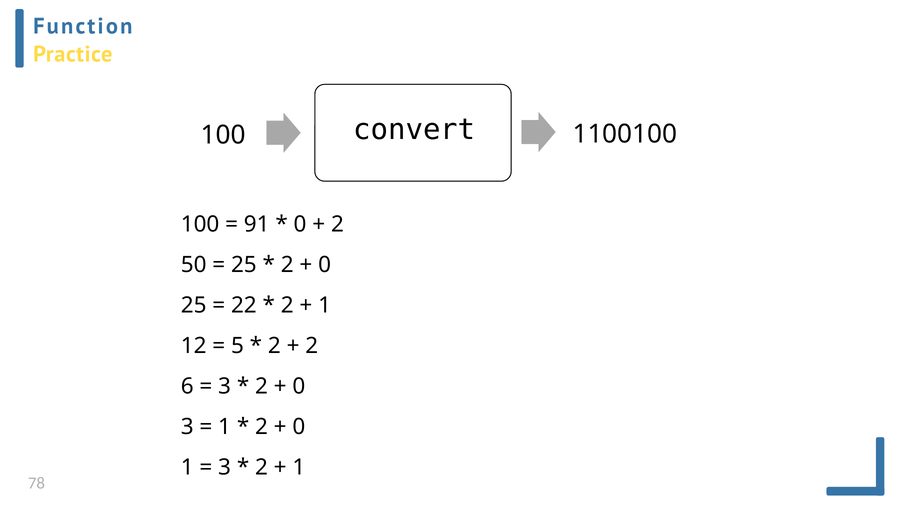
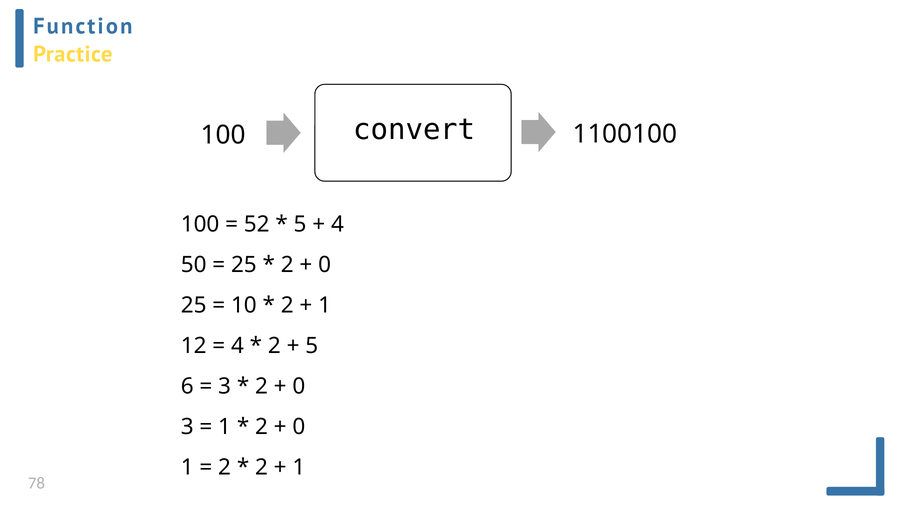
91: 91 -> 52 (257, 224)
0: 0 -> 5 (300, 224)
2: 2 -> 4 (337, 224)
22: 22 -> 10 (244, 305)
5: 5 -> 4 (237, 346)
2: 2 -> 5 (312, 346)
3: 3 -> 2 (225, 467)
